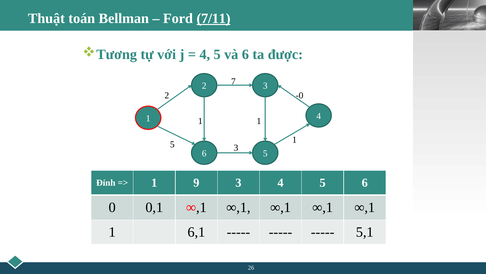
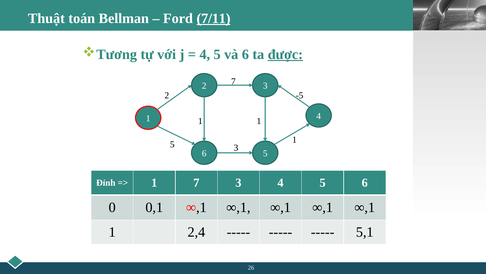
được underline: none -> present (285, 54)
-0: -0 -> -5 (300, 95)
1 9: 9 -> 7 (196, 182)
6,1: 6,1 -> 2,4 (196, 232)
